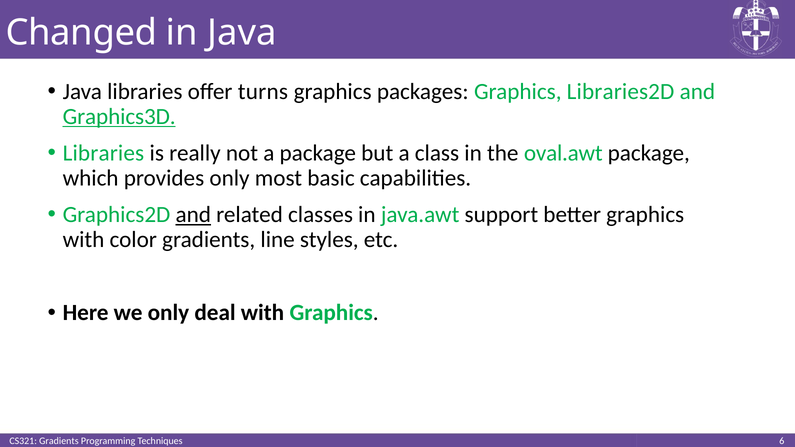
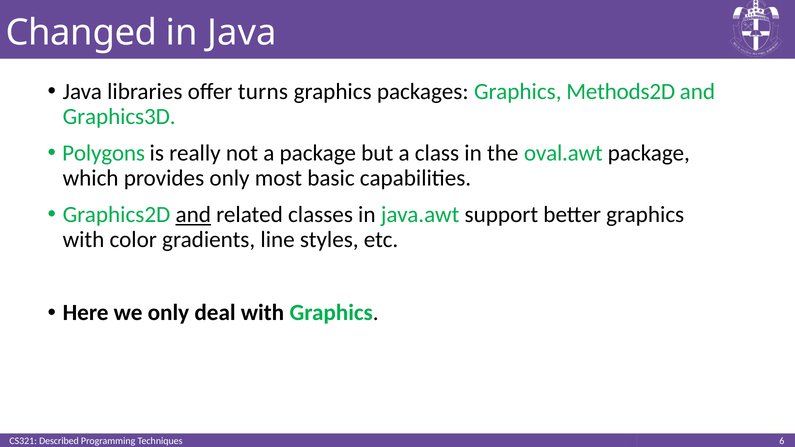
Libraries2D: Libraries2D -> Methods2D (621, 92)
Graphics3D underline: present -> none (119, 117)
Libraries: Libraries -> Polygons (104, 153)
CS321 Gradients: Gradients -> Described (59, 441)
